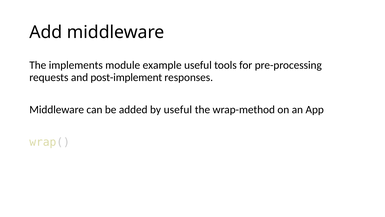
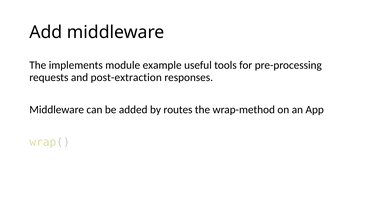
post-implement: post-implement -> post-extraction (126, 77)
by useful: useful -> routes (178, 110)
